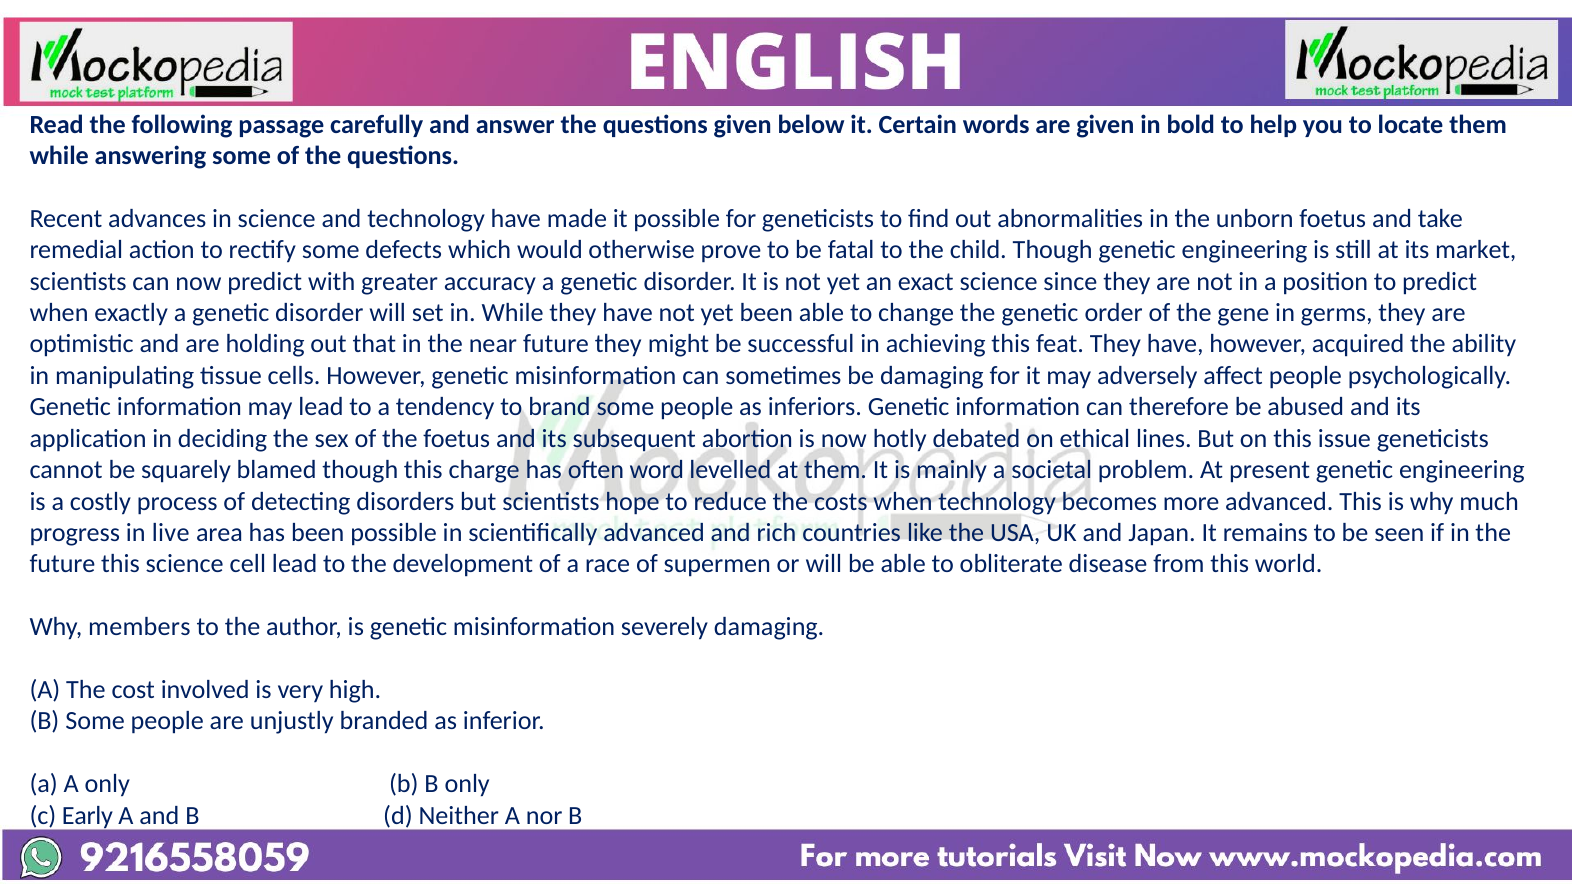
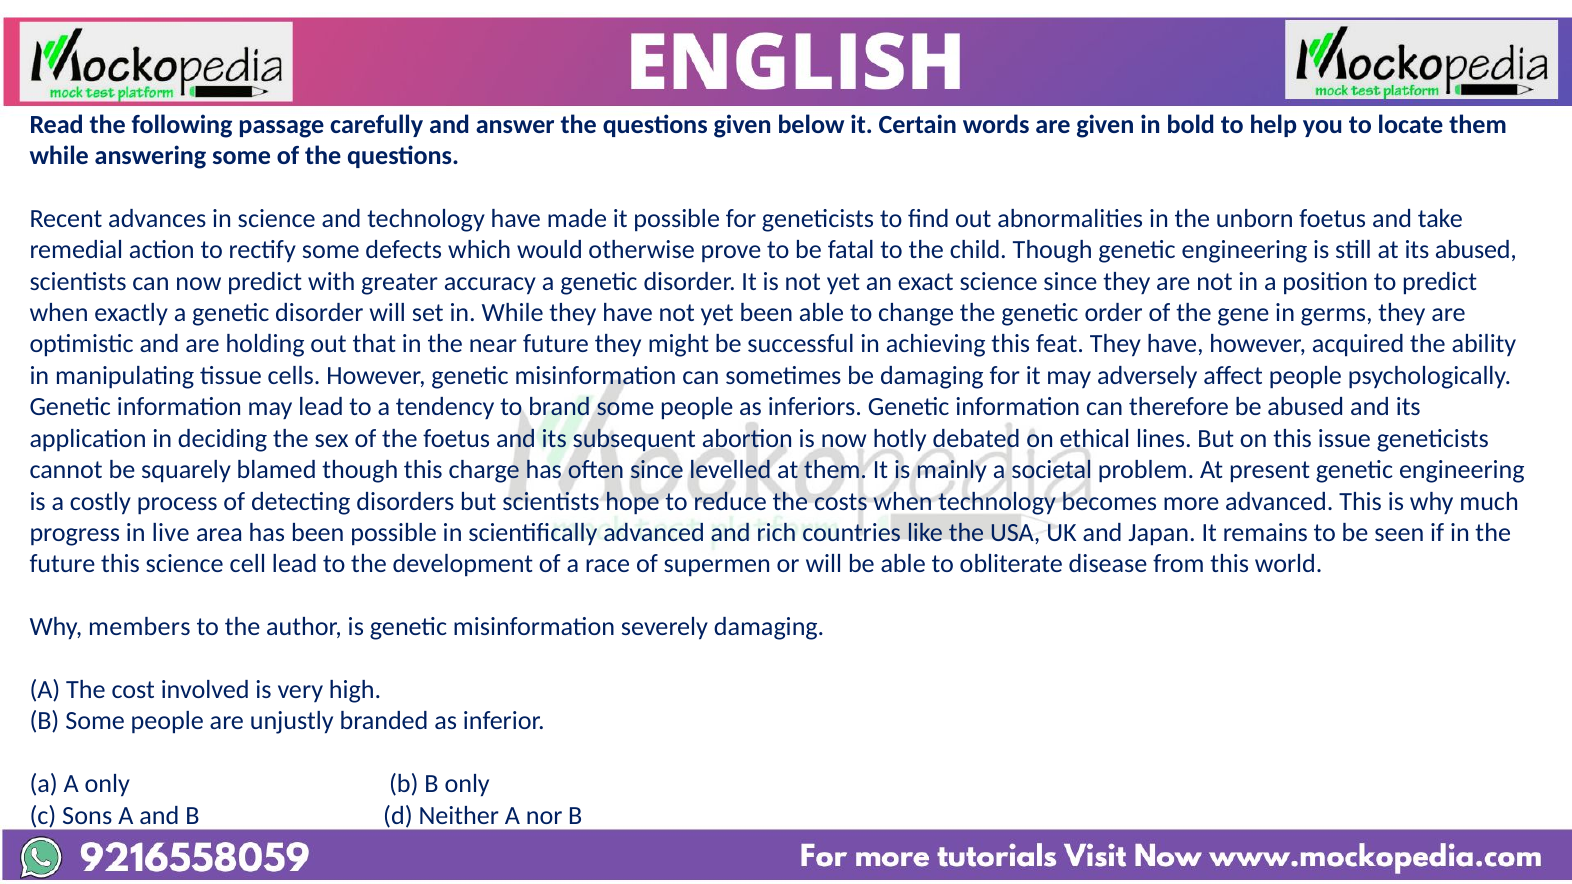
its market: market -> abused (1476, 250)
often word: word -> since (657, 470)
Early: Early -> Sons (87, 816)
